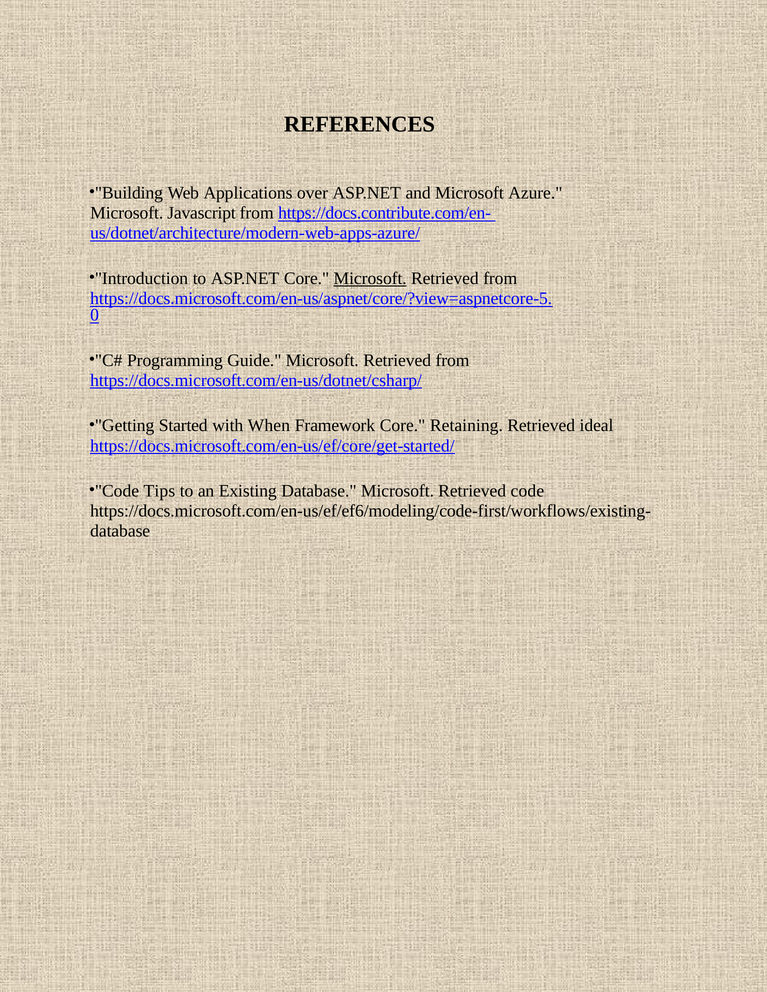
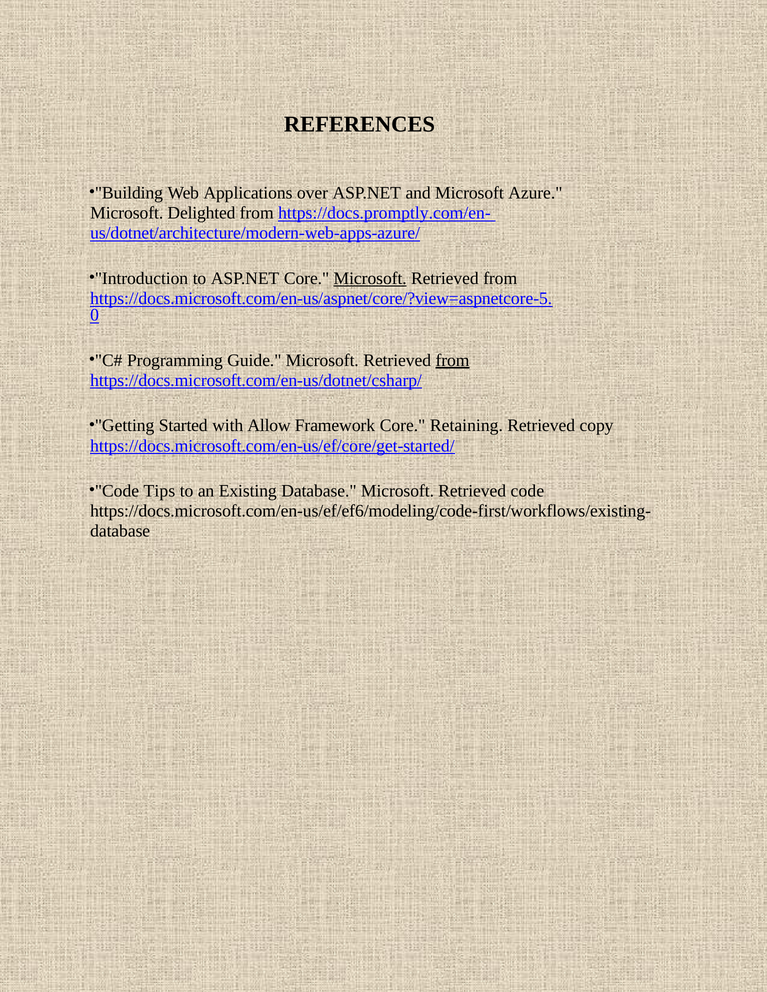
Javascript: Javascript -> Delighted (201, 213)
https://docs.contribute.com/en-: https://docs.contribute.com/en- -> https://docs.promptly.com/en- (384, 213)
from underline: none -> present (452, 360)
When: When -> Allow (269, 426)
ideal: ideal -> copy (597, 426)
